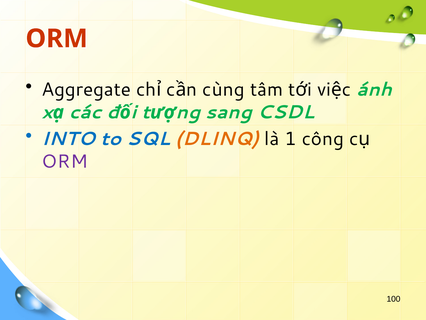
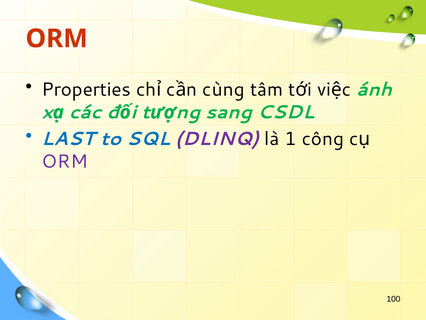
Aggregate: Aggregate -> Properties (86, 89)
INTO: INTO -> LAST (68, 139)
DLINQ colour: orange -> purple (217, 139)
